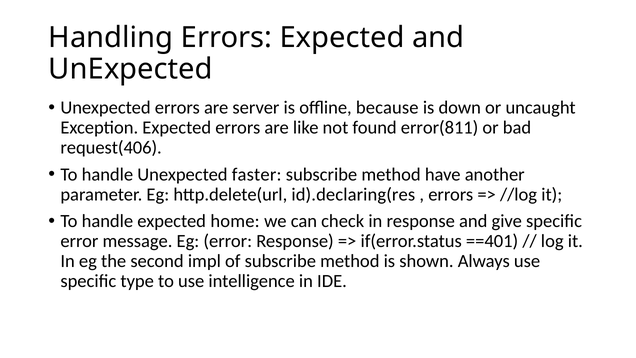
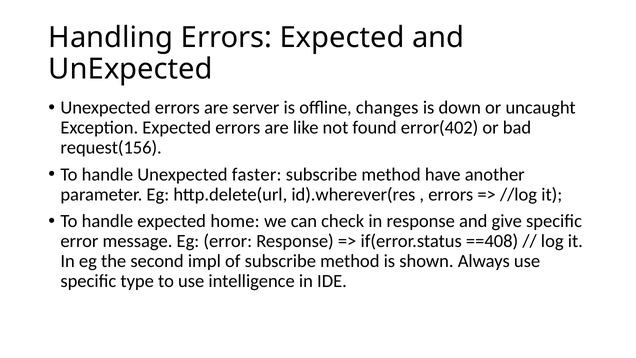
because: because -> changes (387, 108)
error(811: error(811 -> error(402 (440, 128)
request(406: request(406 -> request(156 (111, 148)
id).declaring(res: id).declaring(res -> id).wherever(res (353, 194)
==401: ==401 -> ==408 (492, 241)
